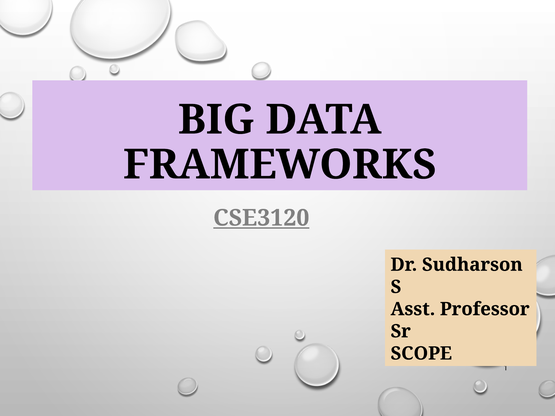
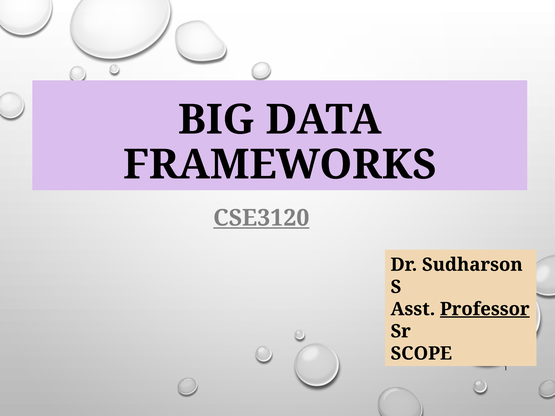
Professor underline: none -> present (485, 309)
